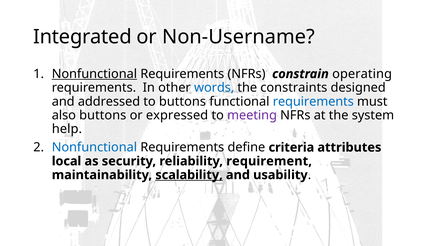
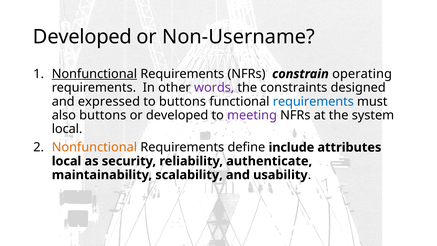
Integrated: Integrated -> Developed (82, 37)
words colour: blue -> purple (214, 88)
addressed: addressed -> expressed (109, 101)
or expressed: expressed -> developed (177, 115)
help: help -> local (67, 129)
Nonfunctional colour: blue -> orange (94, 147)
criteria: criteria -> include (291, 147)
requirement: requirement -> authenticate (269, 161)
scalability underline: present -> none (189, 175)
